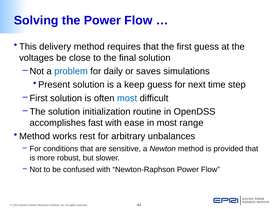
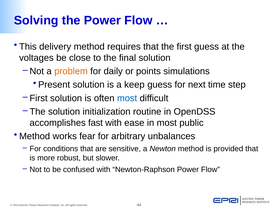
problem colour: blue -> orange (71, 71)
saves: saves -> points (148, 71)
range: range -> public (191, 123)
rest: rest -> fear (87, 136)
